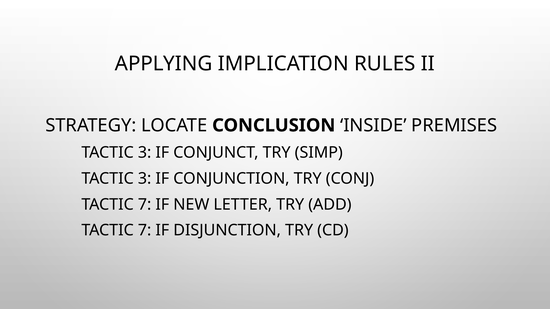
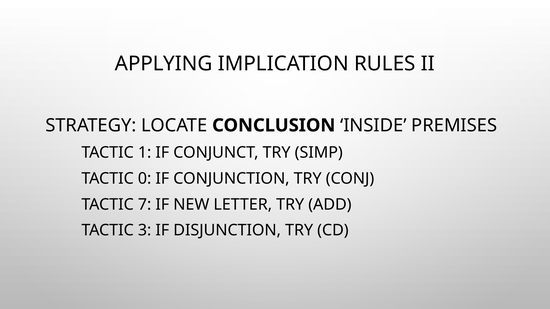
3: 3 -> 1 (145, 153)
3: 3 -> 0 (145, 179)
7: 7 -> 3 (145, 231)
